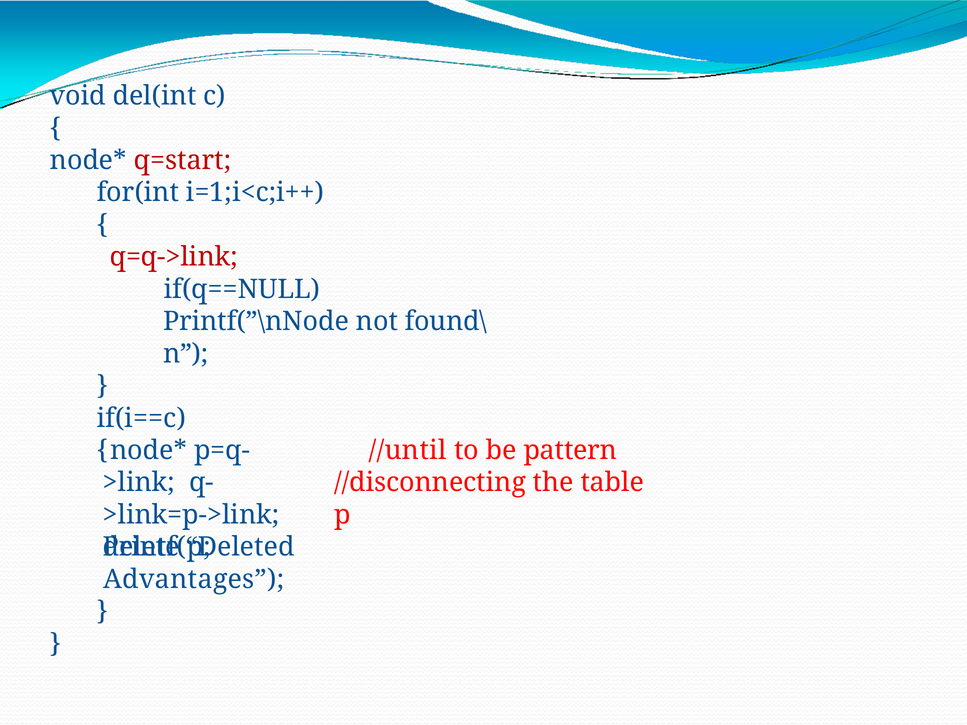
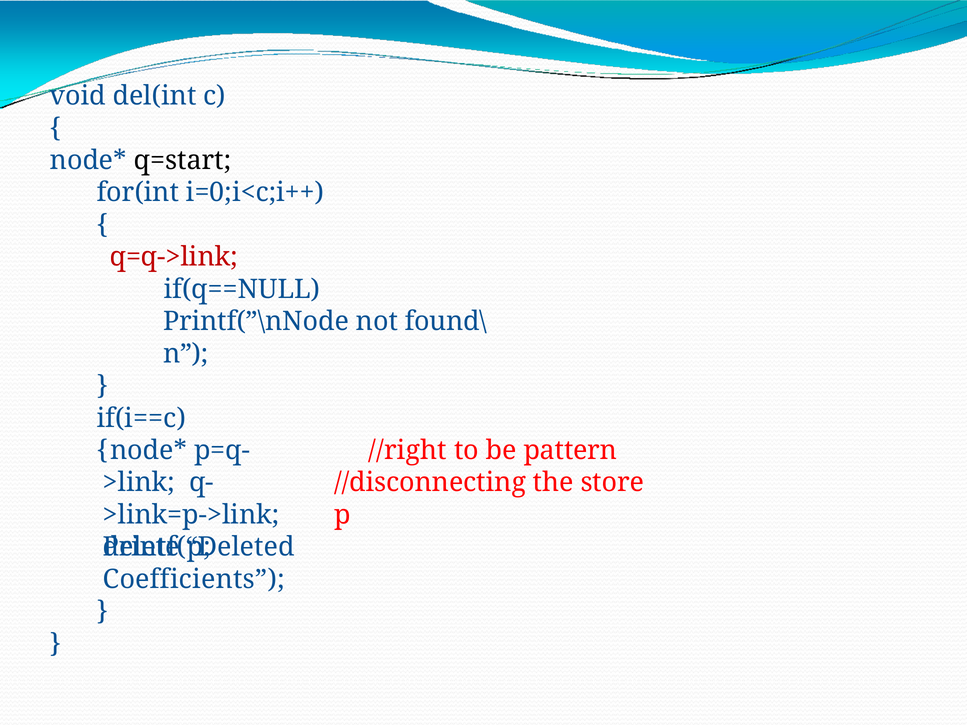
q=start colour: red -> black (183, 160)
i=1;i<c;i++: i=1;i<c;i++ -> i=0;i<c;i++ (255, 193)
//until: //until -> //right (408, 450)
table: table -> store (612, 483)
Advantages: Advantages -> Coefficients (194, 579)
